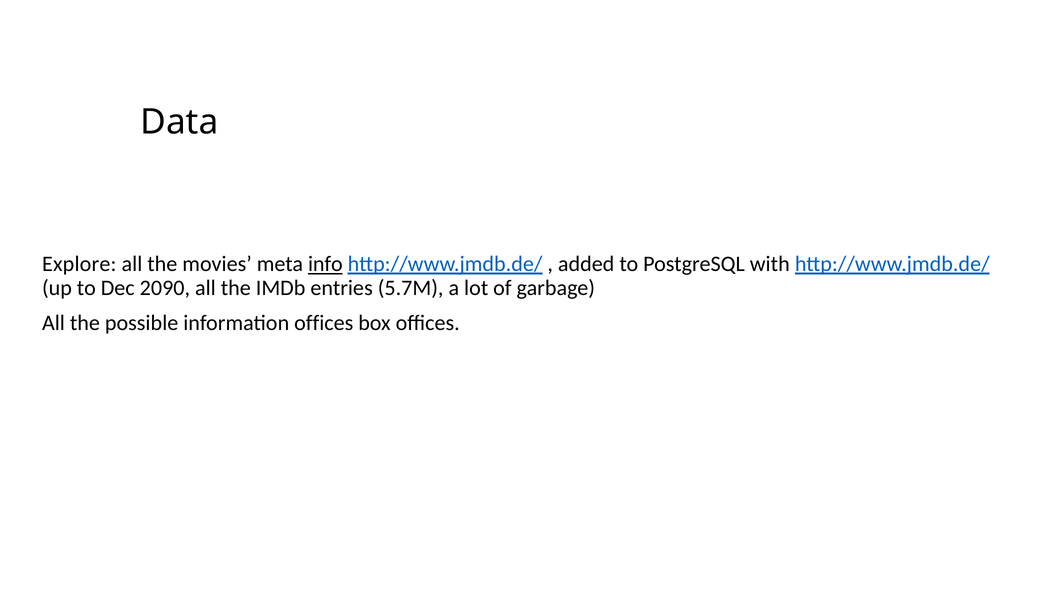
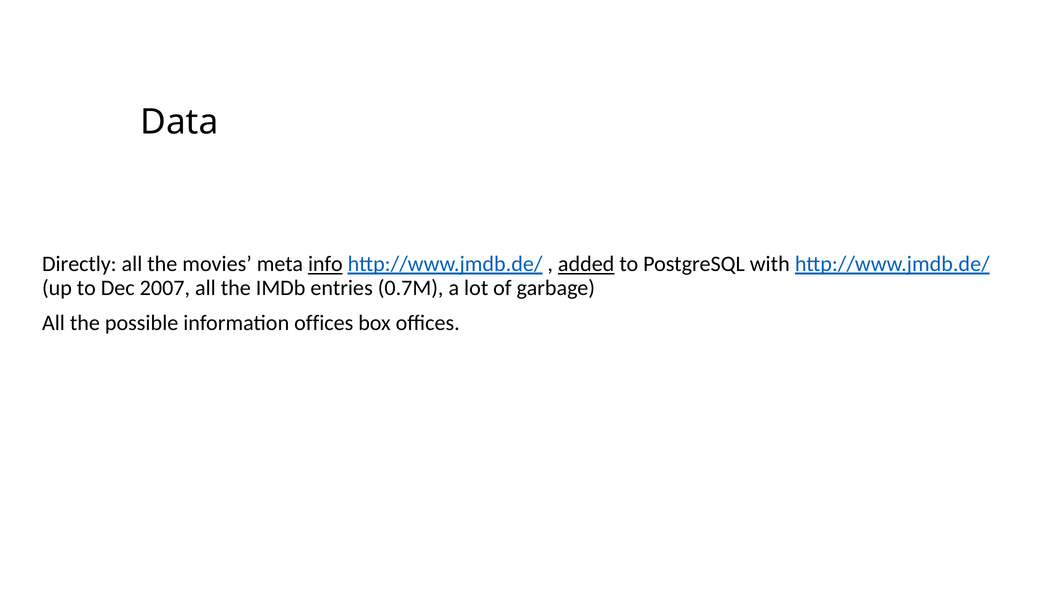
Explore: Explore -> Directly (79, 264)
added underline: none -> present (586, 264)
2090: 2090 -> 2007 (165, 288)
5.7M: 5.7M -> 0.7M (411, 288)
